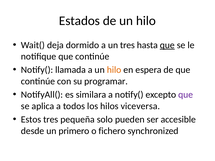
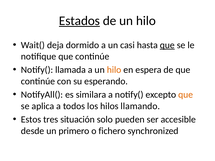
Estados underline: none -> present (79, 21)
un tres: tres -> casi (127, 45)
programar: programar -> esperando (106, 81)
que colour: purple -> orange (186, 95)
viceversa: viceversa -> llamando (140, 106)
pequeña: pequeña -> situación (78, 120)
